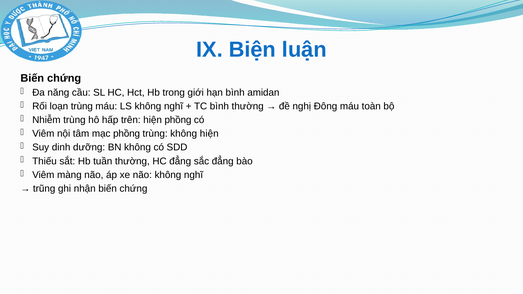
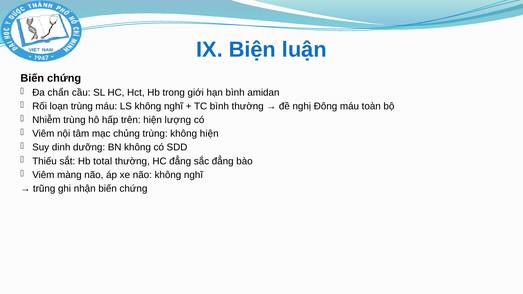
năng: năng -> chẩn (58, 93)
hiện phồng: phồng -> lượng (178, 120)
mạc phồng: phồng -> chủng (127, 134)
tuần: tuần -> total (103, 161)
